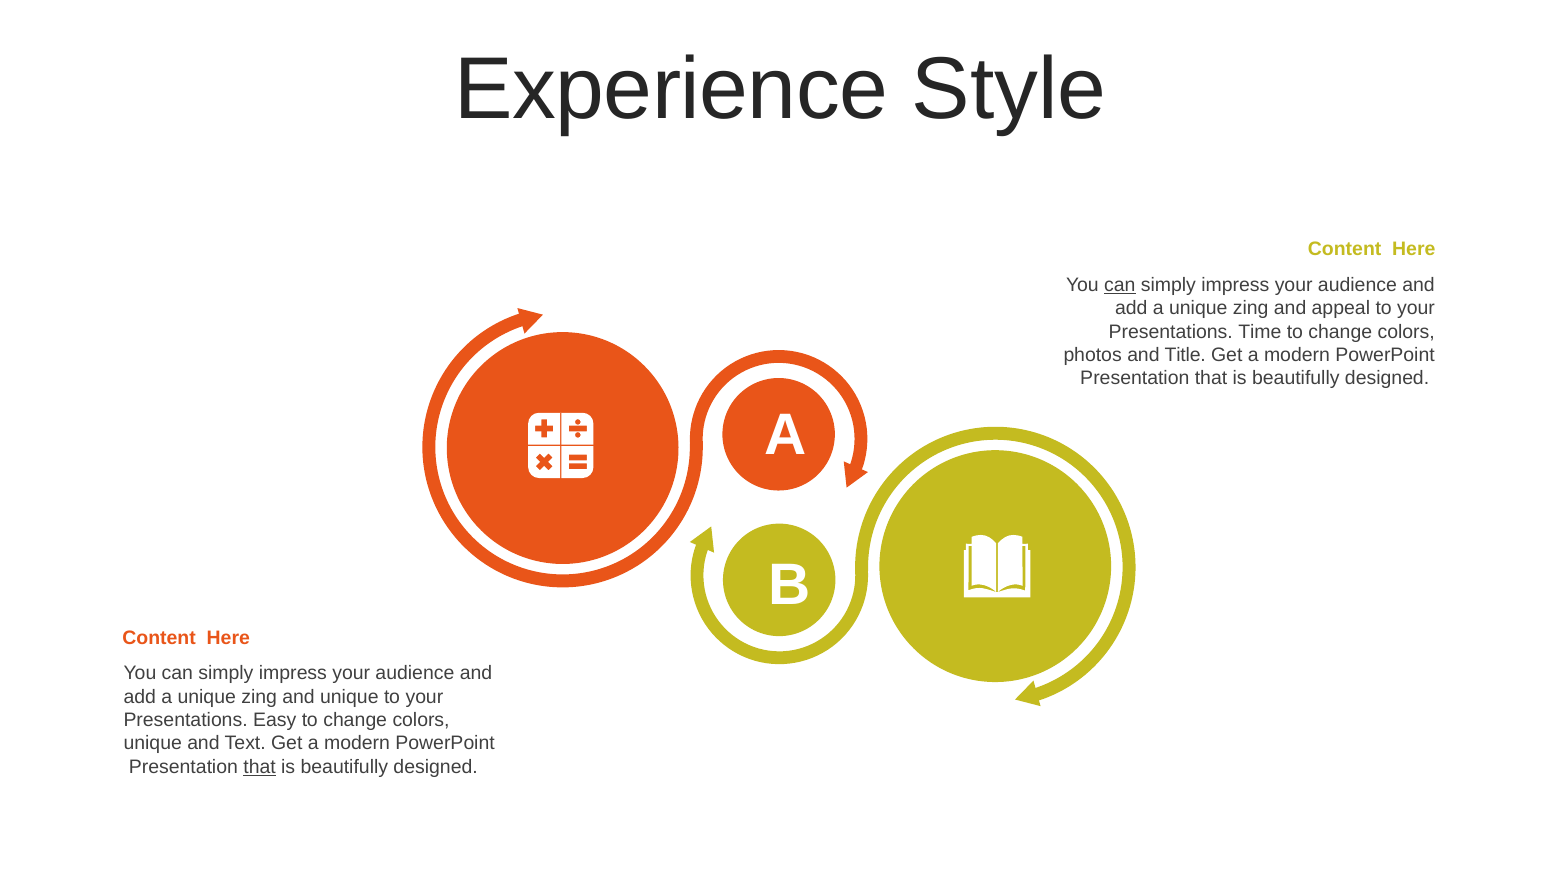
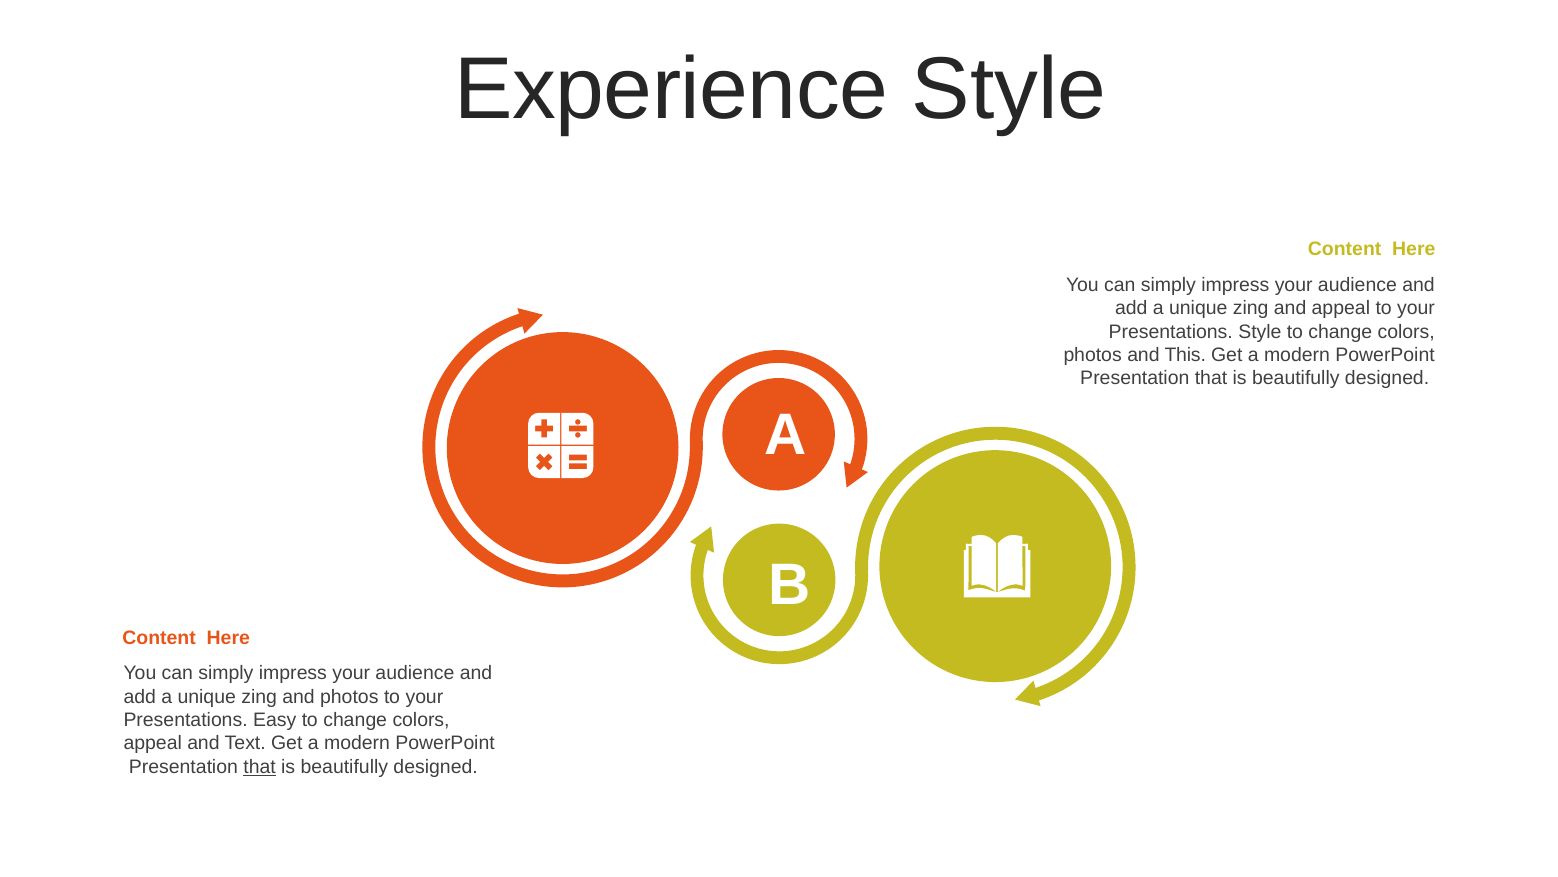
can underline: present -> none (1120, 285)
Presentations Time: Time -> Style (1260, 331)
Title: Title -> This (1185, 355)
and unique: unique -> photos (349, 696)
unique: unique -> appeal (153, 743)
